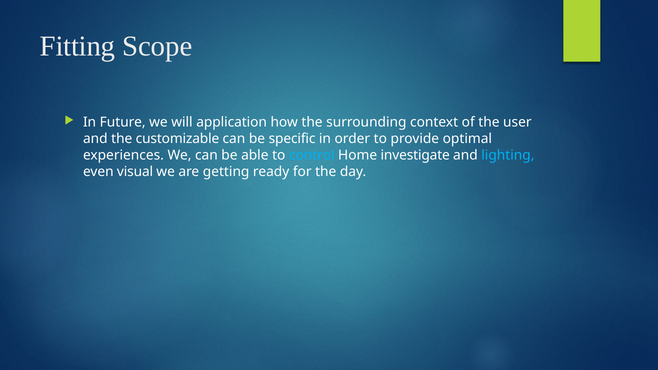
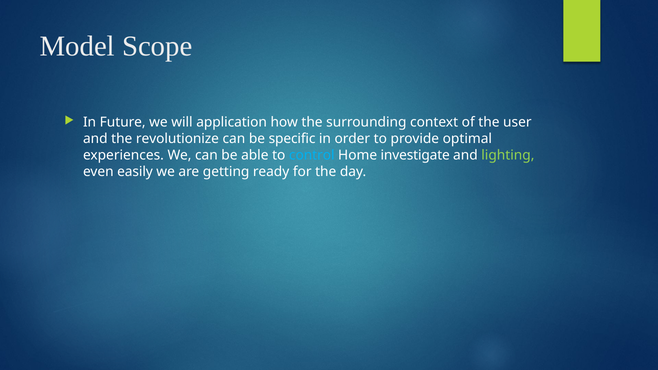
Fitting: Fitting -> Model (77, 46)
customizable: customizable -> revolutionize (177, 139)
lighting colour: light blue -> light green (508, 155)
visual: visual -> easily (135, 172)
